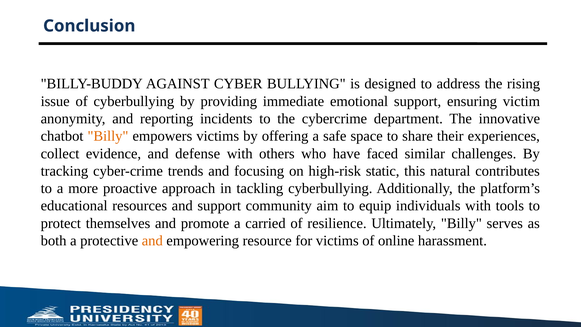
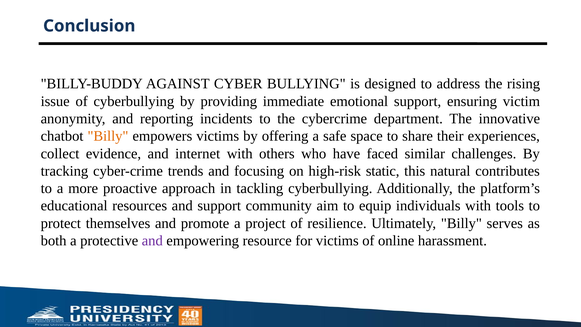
defense: defense -> internet (198, 153)
carried: carried -> project (265, 223)
and colour: orange -> purple (152, 241)
